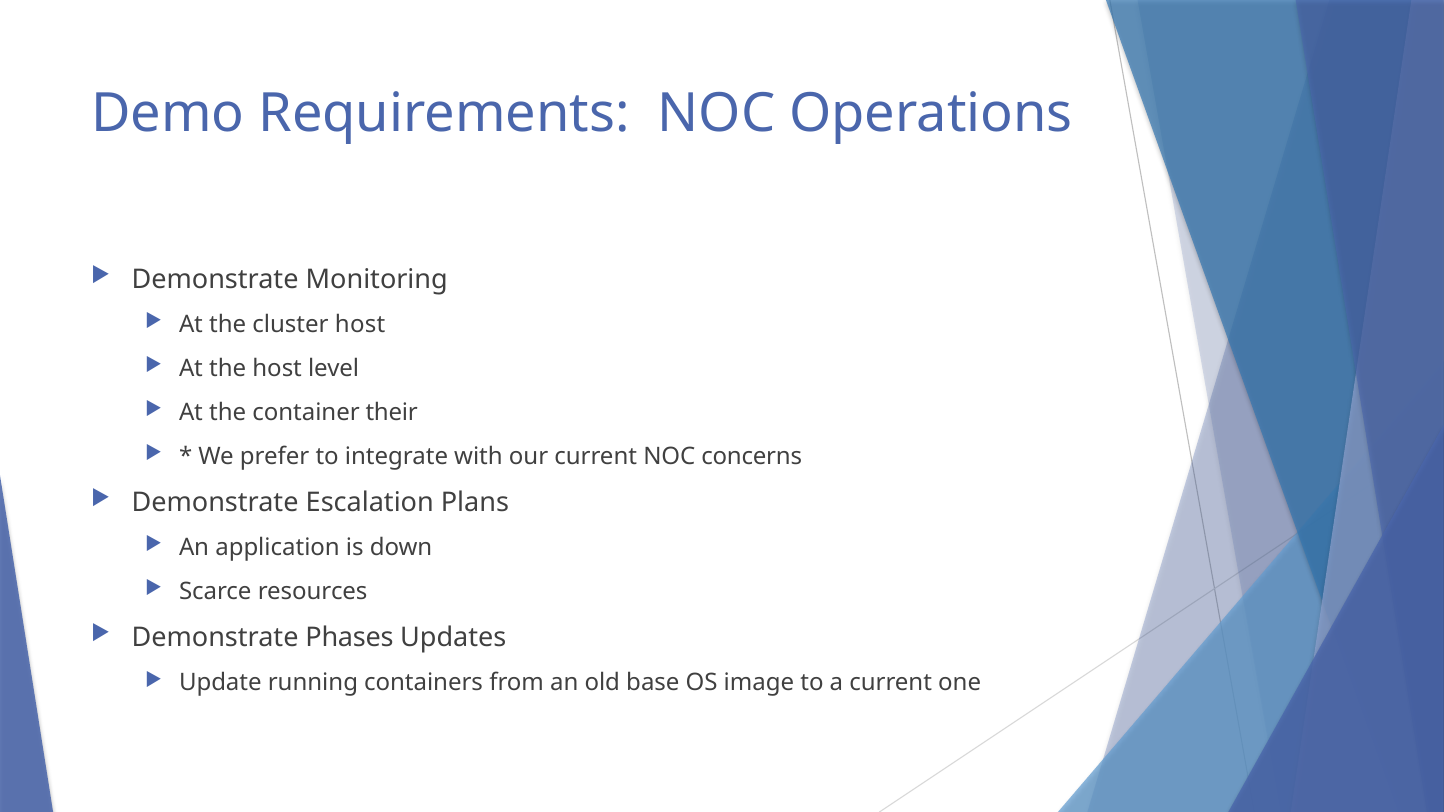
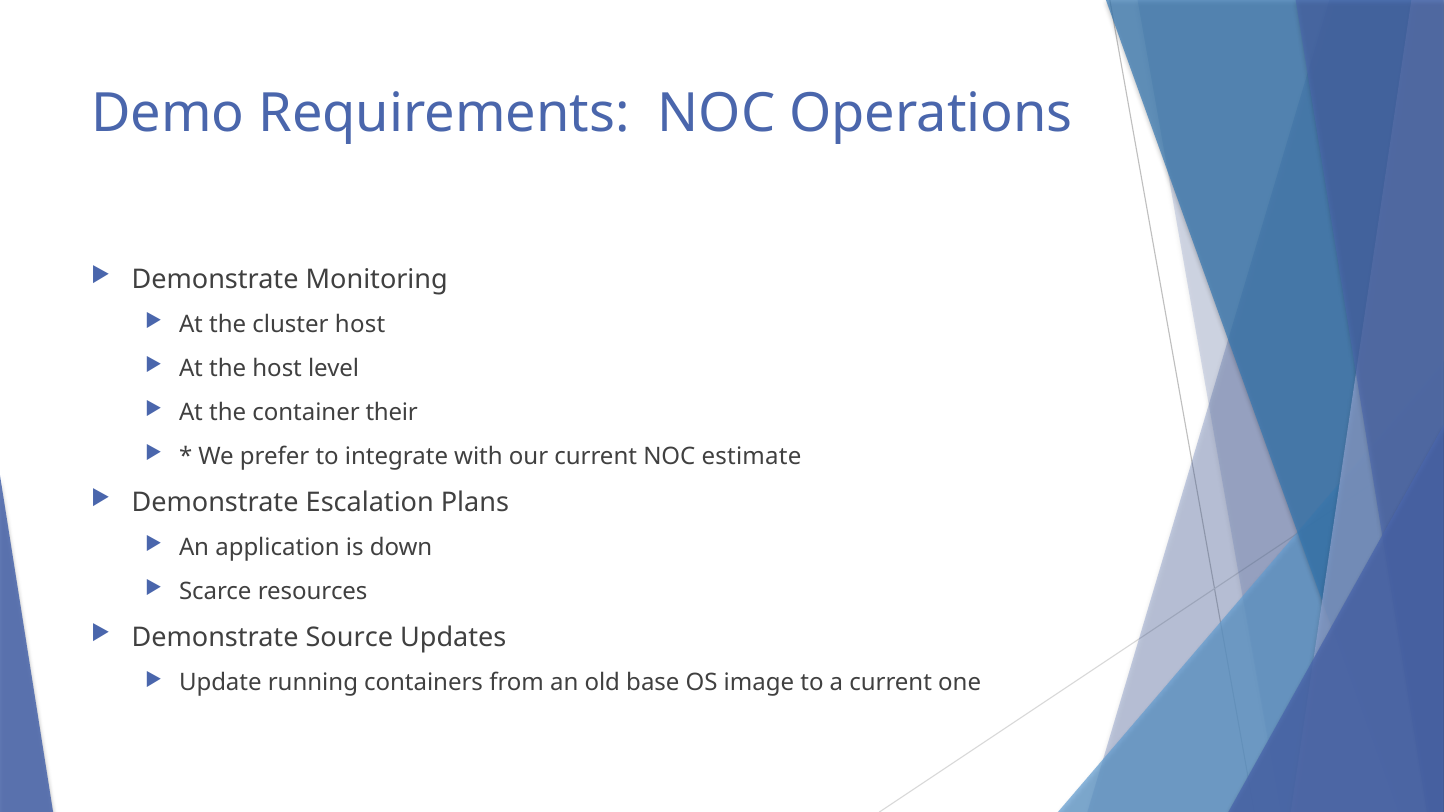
concerns: concerns -> estimate (751, 457)
Phases: Phases -> Source (349, 638)
